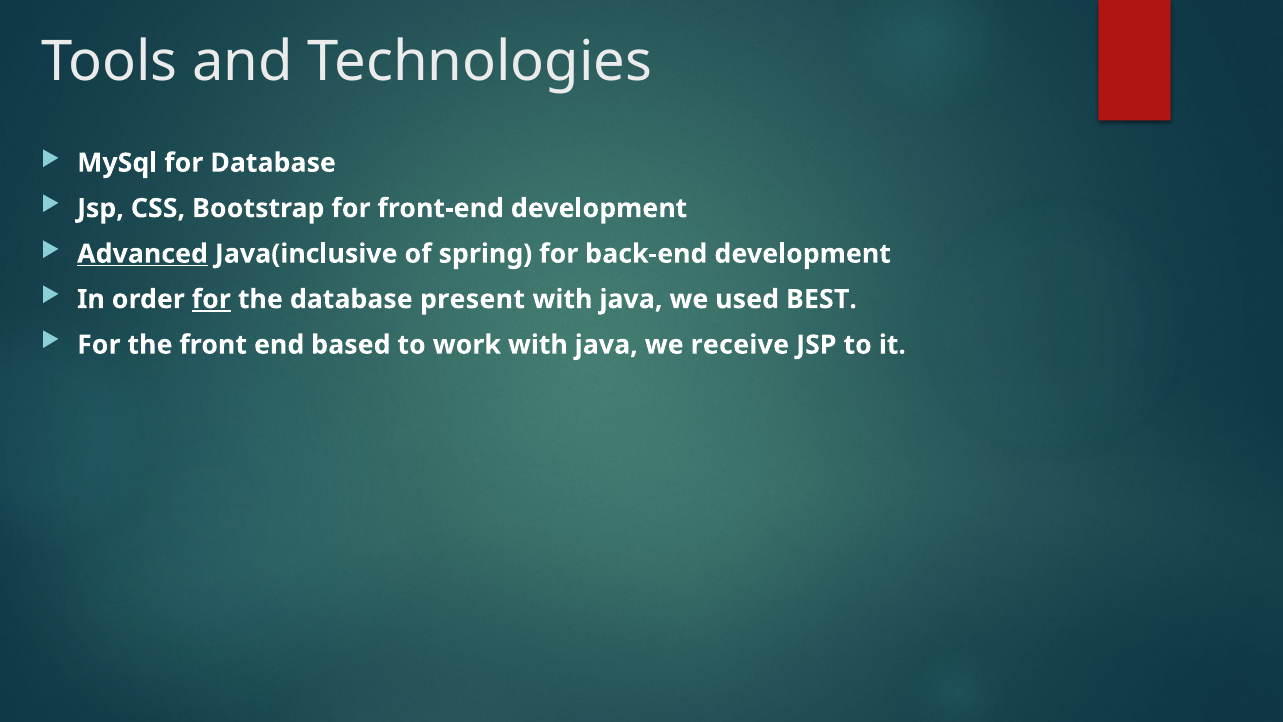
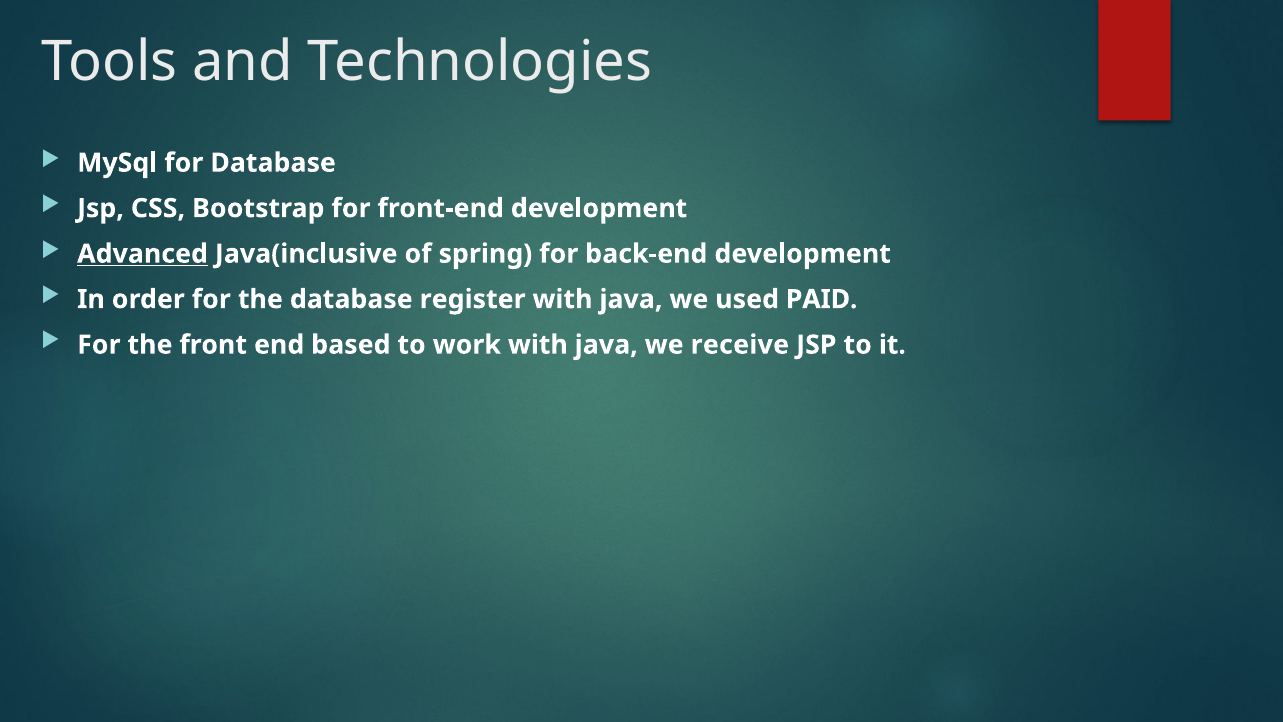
for underline: present -> none (211, 299)
present: present -> register (473, 299)
BEST: BEST -> PAID (822, 299)
